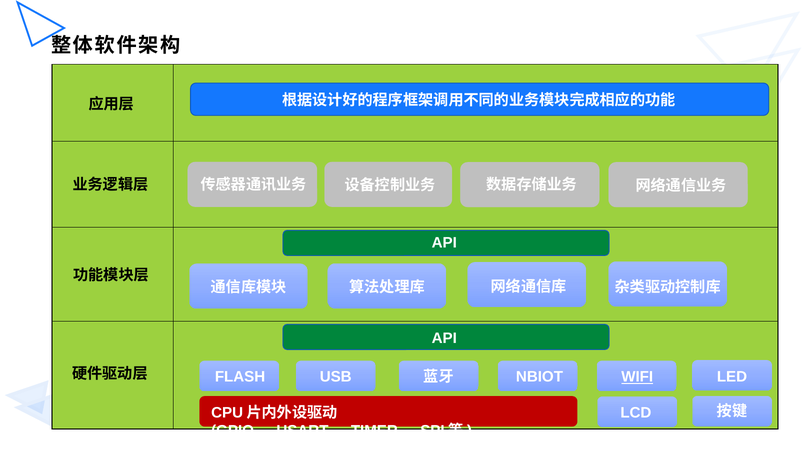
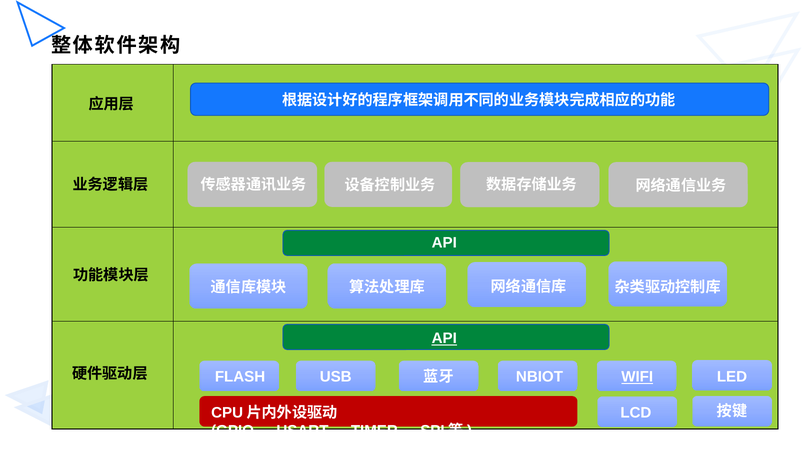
API underline: none -> present (444, 338)
